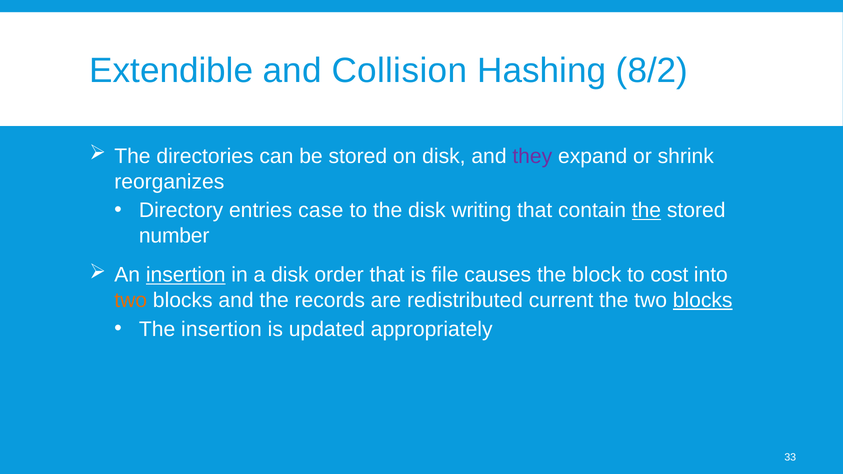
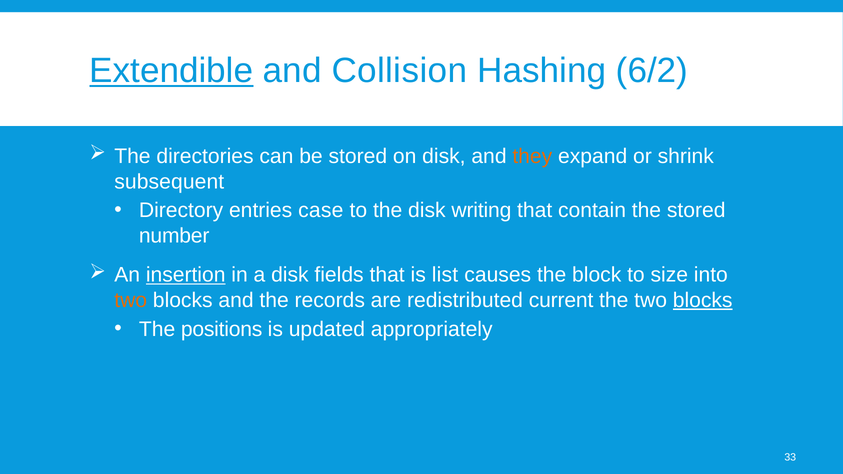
Extendible underline: none -> present (171, 71)
8/2: 8/2 -> 6/2 (652, 71)
they colour: purple -> orange (532, 156)
reorganizes: reorganizes -> subsequent (169, 182)
the underline: present -> none (646, 210)
order: order -> fields (339, 275)
file: file -> list (445, 275)
cost: cost -> size (669, 275)
The insertion: insertion -> positions (222, 329)
